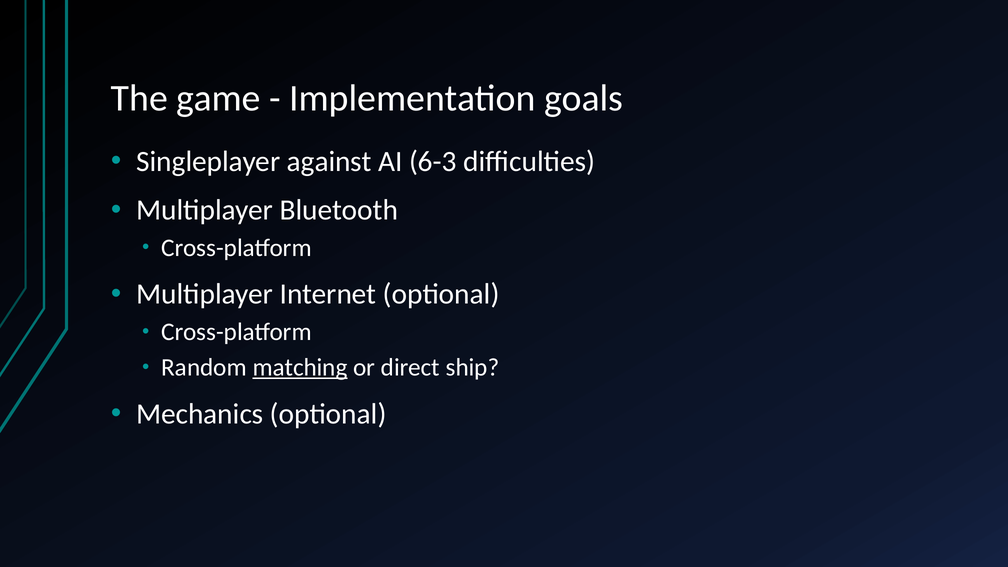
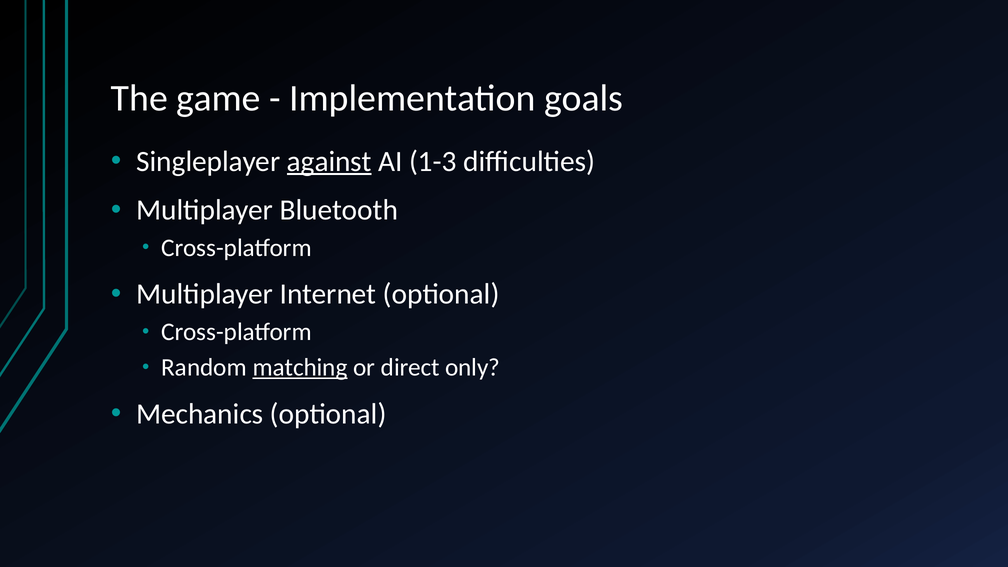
against underline: none -> present (329, 161)
6-3: 6-3 -> 1-3 (433, 161)
ship: ship -> only (473, 368)
